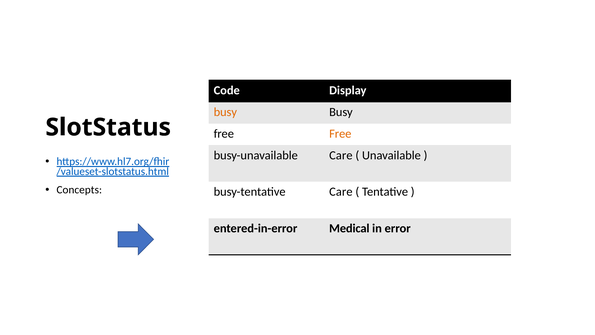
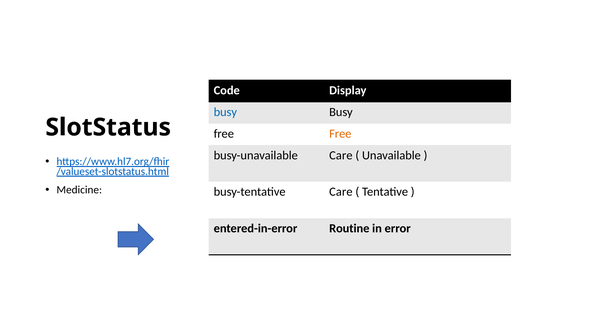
busy colour: orange -> blue (225, 112)
Concepts: Concepts -> Medicine (79, 190)
Medical: Medical -> Routine (349, 228)
